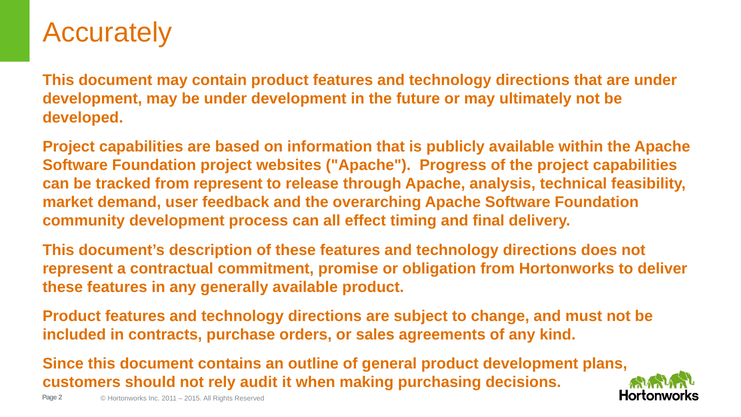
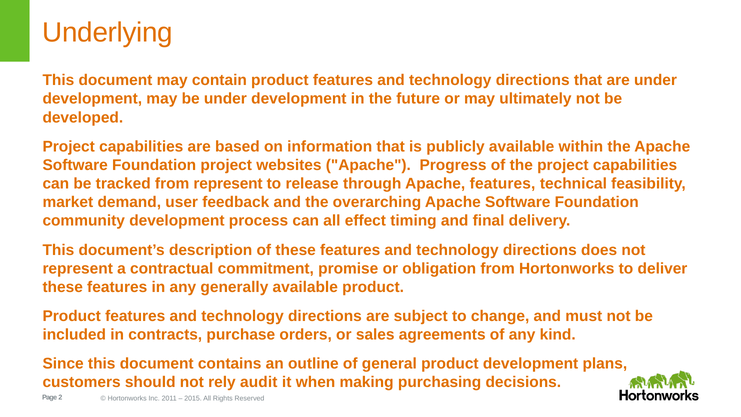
Accurately: Accurately -> Underlying (108, 33)
Apache analysis: analysis -> features (503, 184)
